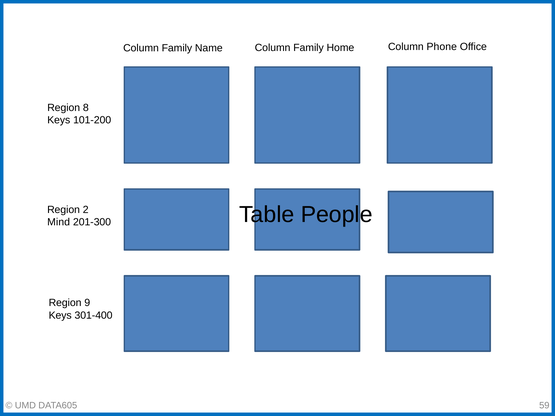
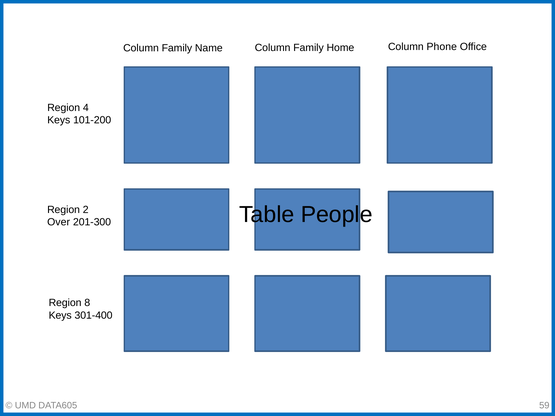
8: 8 -> 4 (86, 108)
Mind: Mind -> Over (59, 222)
9: 9 -> 8 (87, 303)
